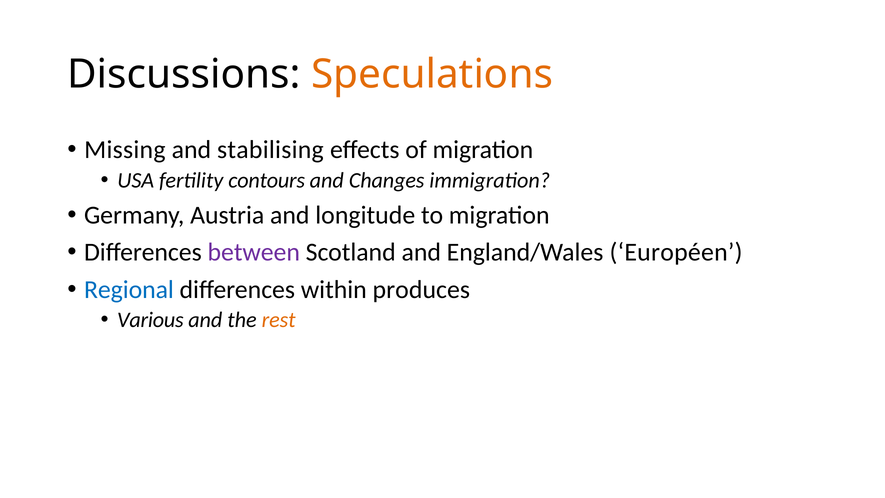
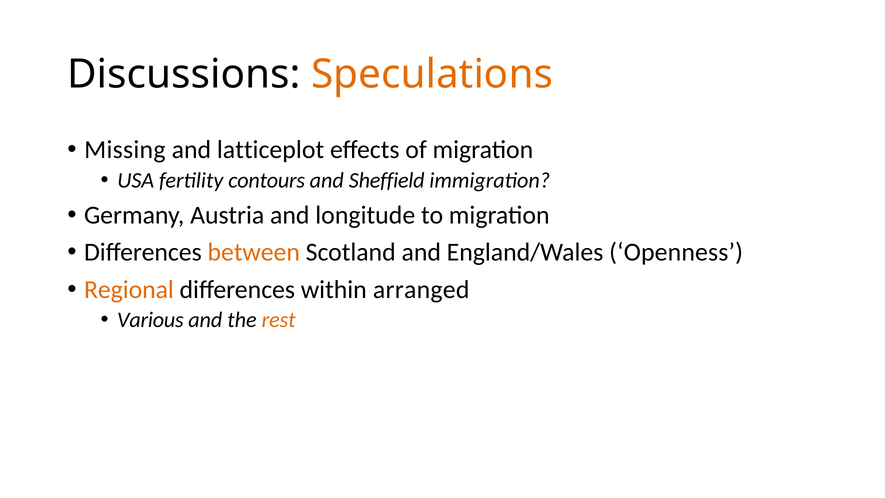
stabilising: stabilising -> latticeplot (271, 150)
Changes: Changes -> Sheffield (387, 180)
between colour: purple -> orange (254, 252)
Européen: Européen -> Openness (676, 252)
Regional colour: blue -> orange (129, 289)
produces: produces -> arranged (421, 289)
